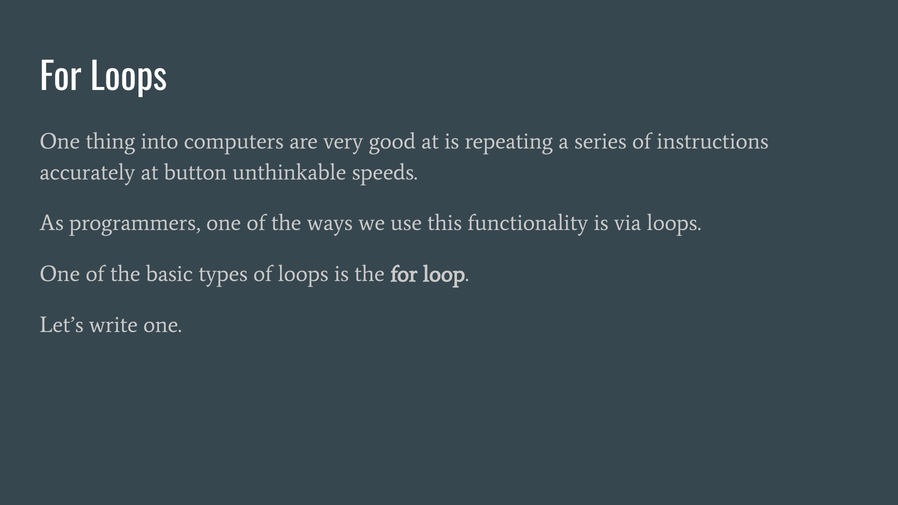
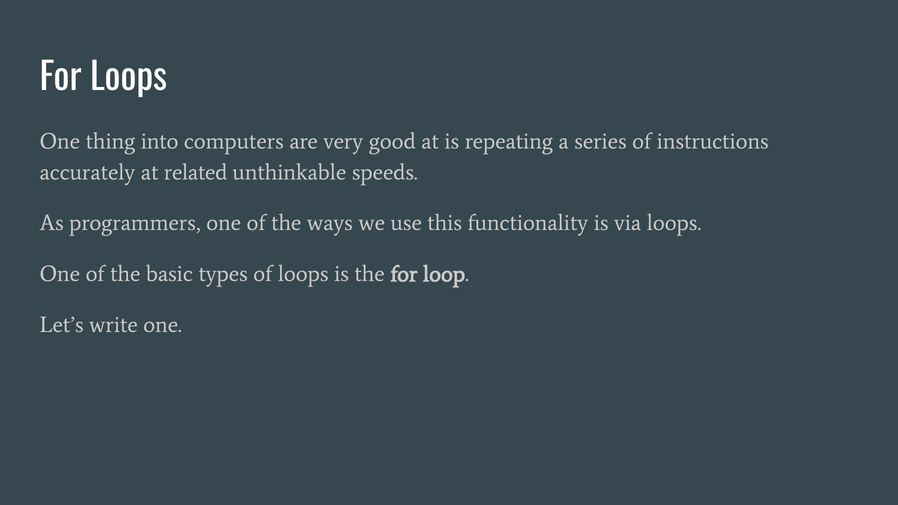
button: button -> related (196, 172)
